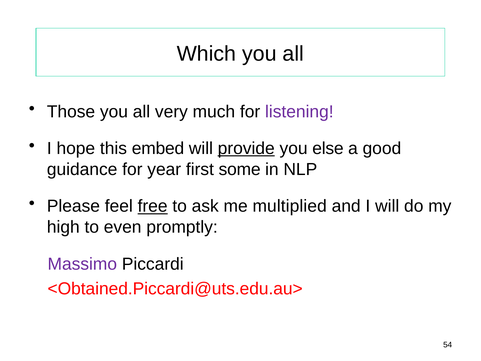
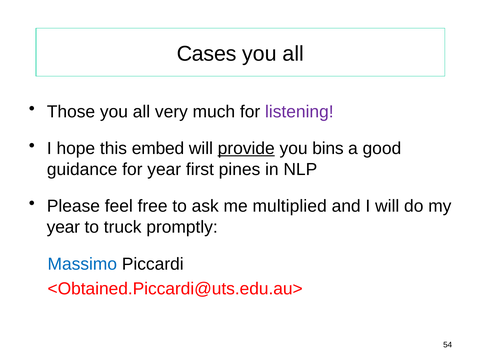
Which: Which -> Cases (207, 54)
else: else -> bins (328, 148)
some: some -> pines (240, 169)
free underline: present -> none (153, 206)
high: high -> year (63, 227)
even: even -> truck (123, 227)
Massimo colour: purple -> blue (82, 264)
